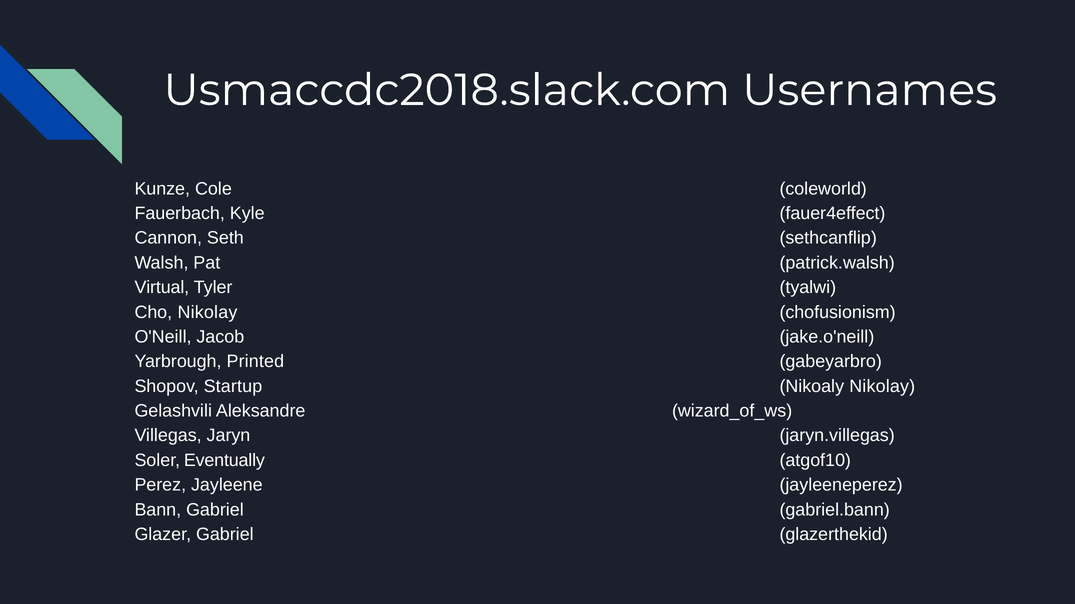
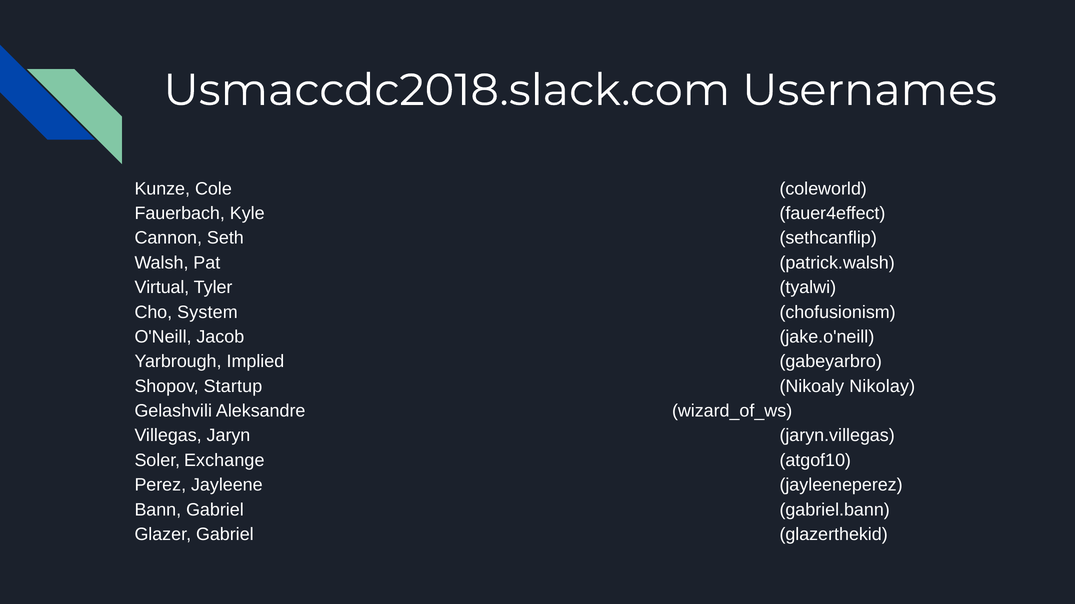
Cho Nikolay: Nikolay -> System (207, 312)
Printed: Printed -> Implied (255, 362)
Eventually: Eventually -> Exchange (224, 461)
